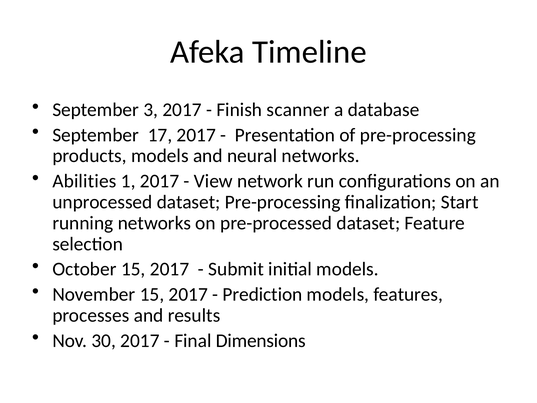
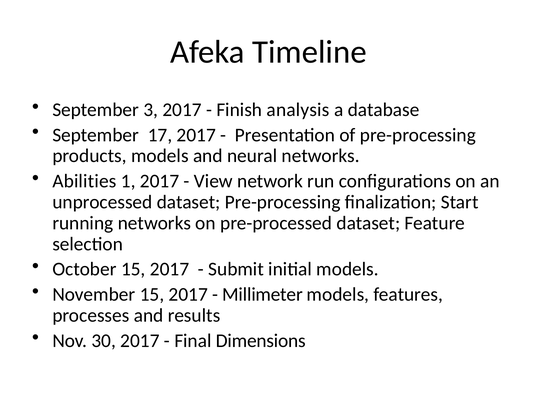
scanner: scanner -> analysis (298, 110)
Prediction: Prediction -> Millimeter (263, 294)
